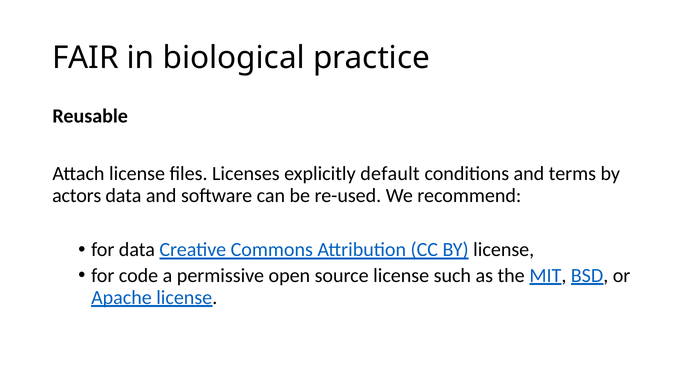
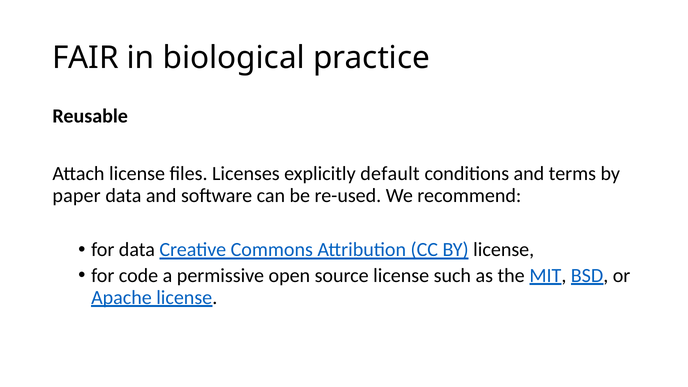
actors: actors -> paper (77, 196)
